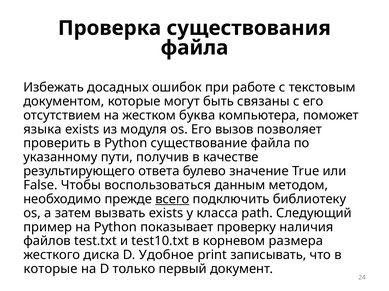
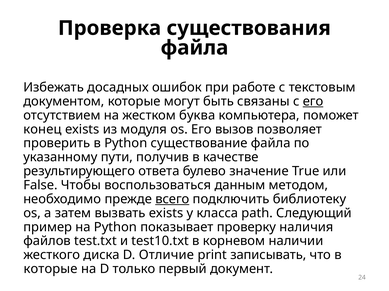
его underline: none -> present (313, 102)
языка: языка -> конец (42, 130)
размера: размера -> наличии (296, 242)
Удобное: Удобное -> Отличие (166, 256)
